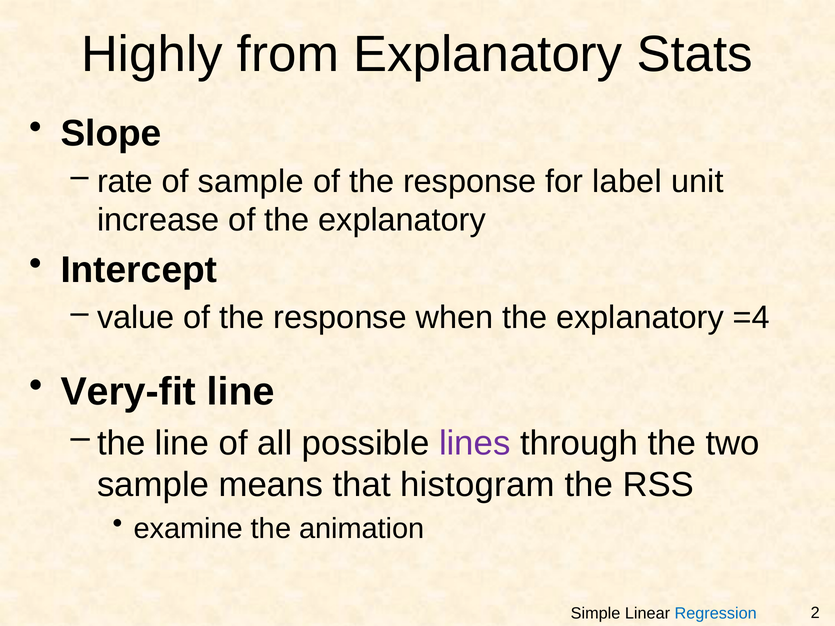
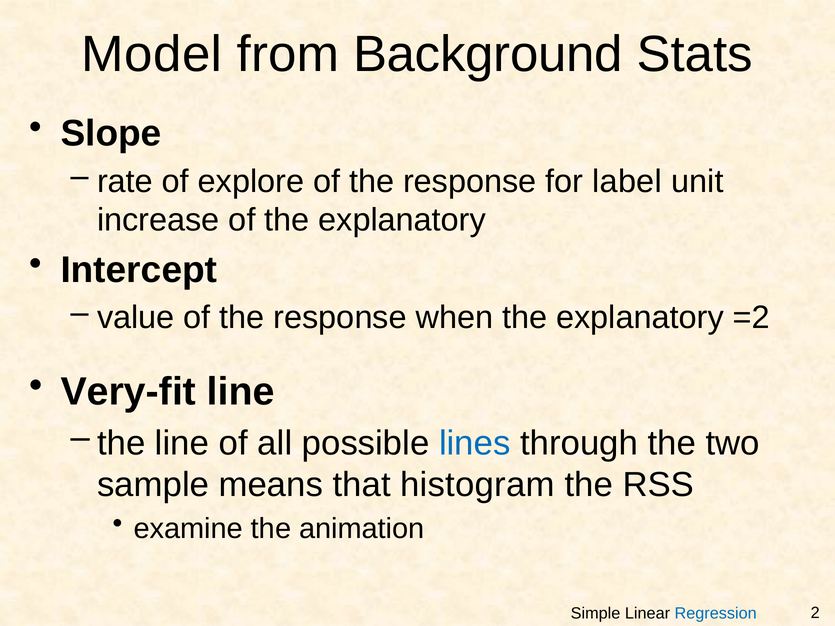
Highly: Highly -> Model (152, 54)
from Explanatory: Explanatory -> Background (488, 54)
of sample: sample -> explore (251, 181)
=4: =4 -> =2 (751, 318)
lines colour: purple -> blue (475, 443)
